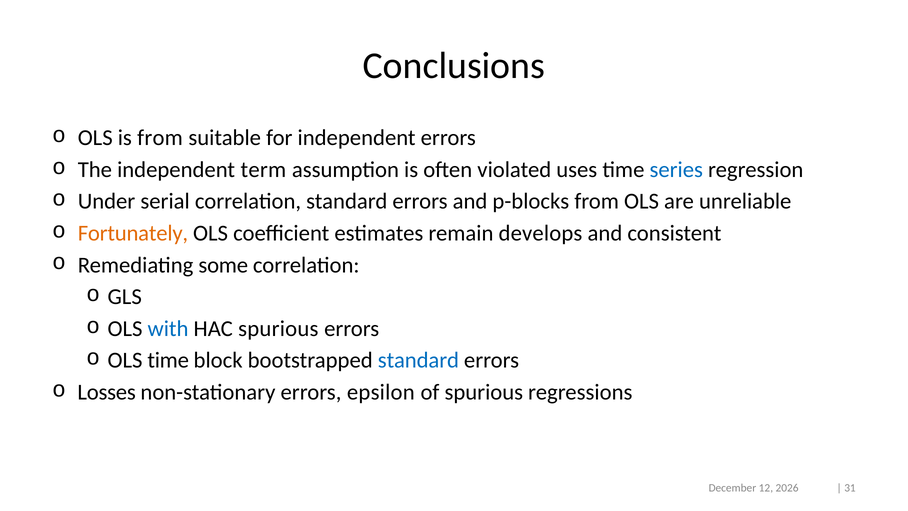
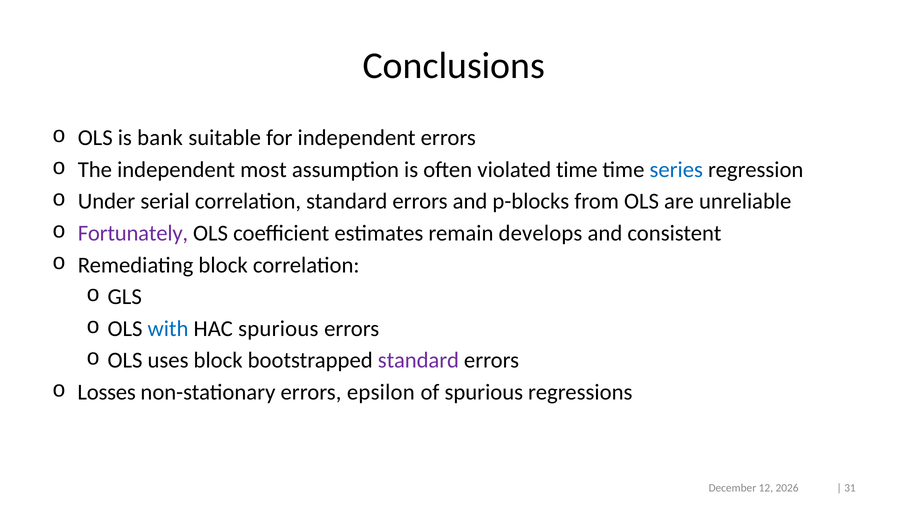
is from: from -> bank (160, 138)
term: term -> most (263, 170)
violated uses: uses -> time (577, 170)
Fortunately colour: orange -> purple (133, 233)
Remediating some: some -> block (223, 265)
OLS time: time -> uses (168, 360)
standard colour: blue -> purple (418, 360)
